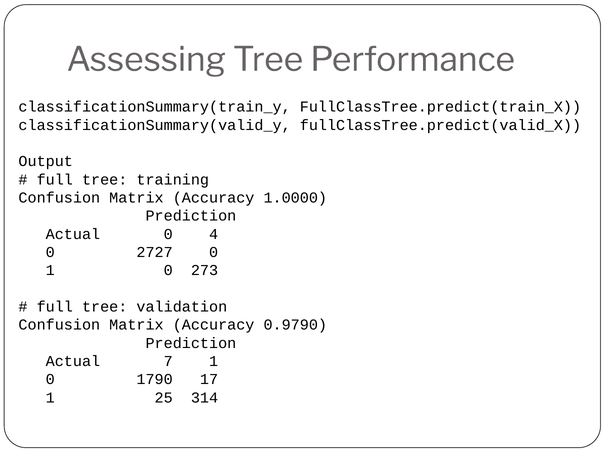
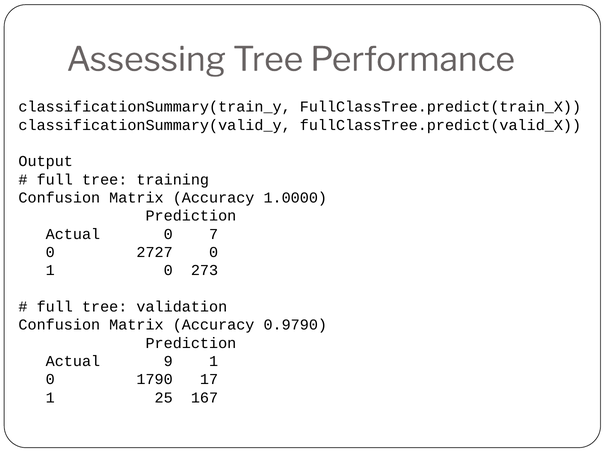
4: 4 -> 7 (214, 234)
7: 7 -> 9 (168, 361)
314: 314 -> 167 (205, 397)
